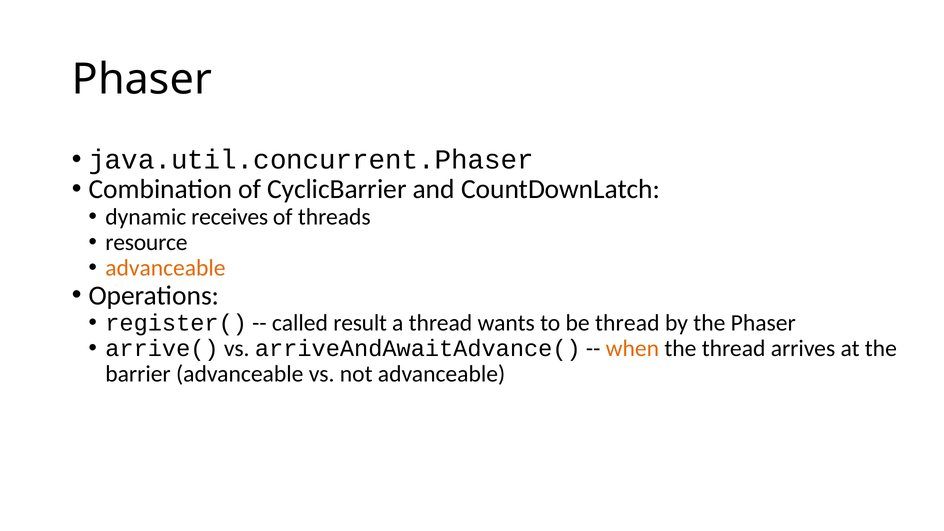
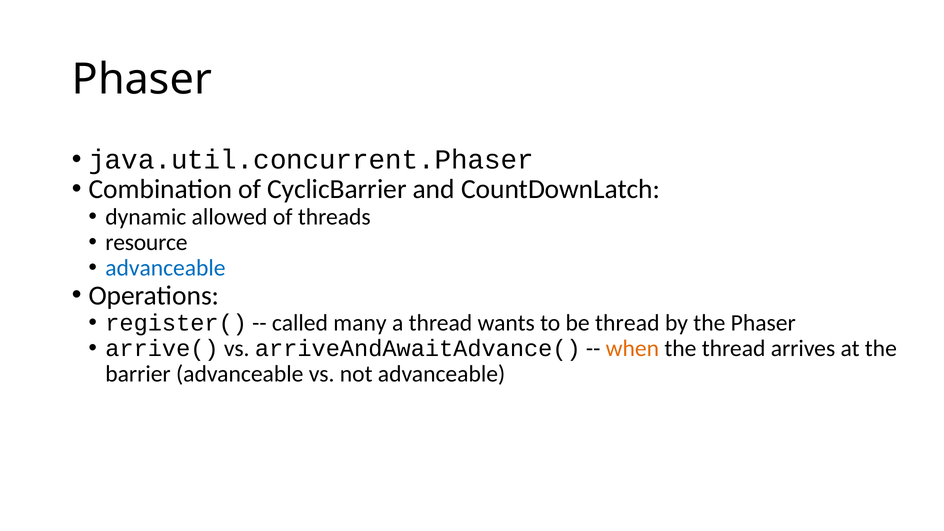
receives: receives -> allowed (230, 217)
advanceable colour: orange -> blue (165, 268)
result: result -> many (360, 323)
